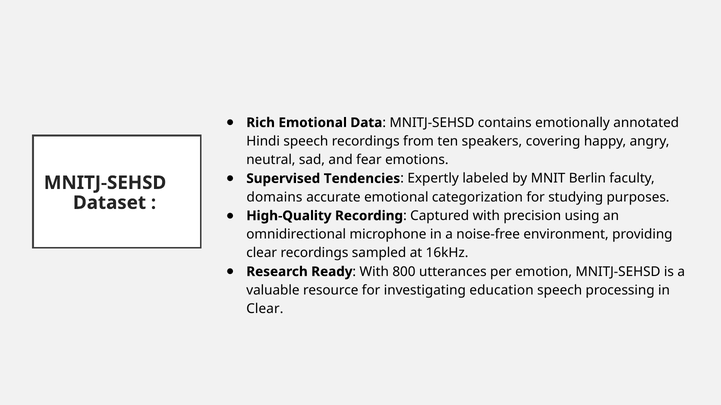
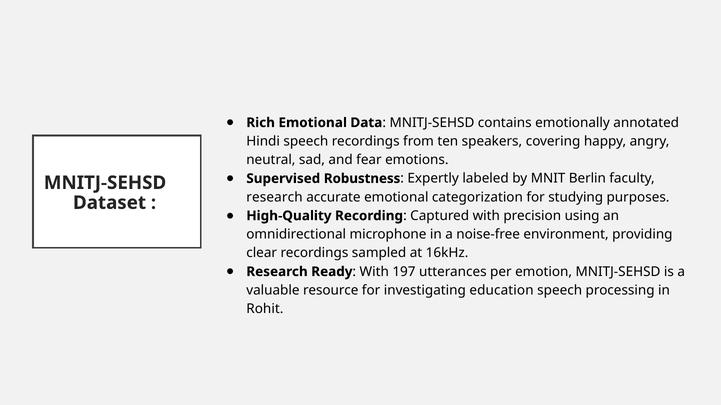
Tendencies: Tendencies -> Robustness (362, 179)
domains: domains -> research (274, 197)
800: 800 -> 197 (404, 272)
Clear: Clear -> Rohit (265, 309)
